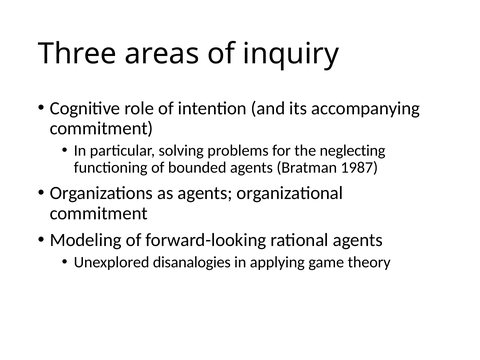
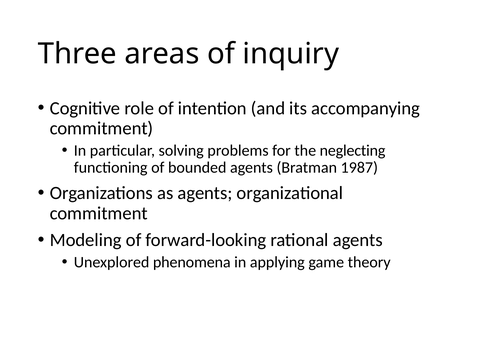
disanalogies: disanalogies -> phenomena (192, 262)
